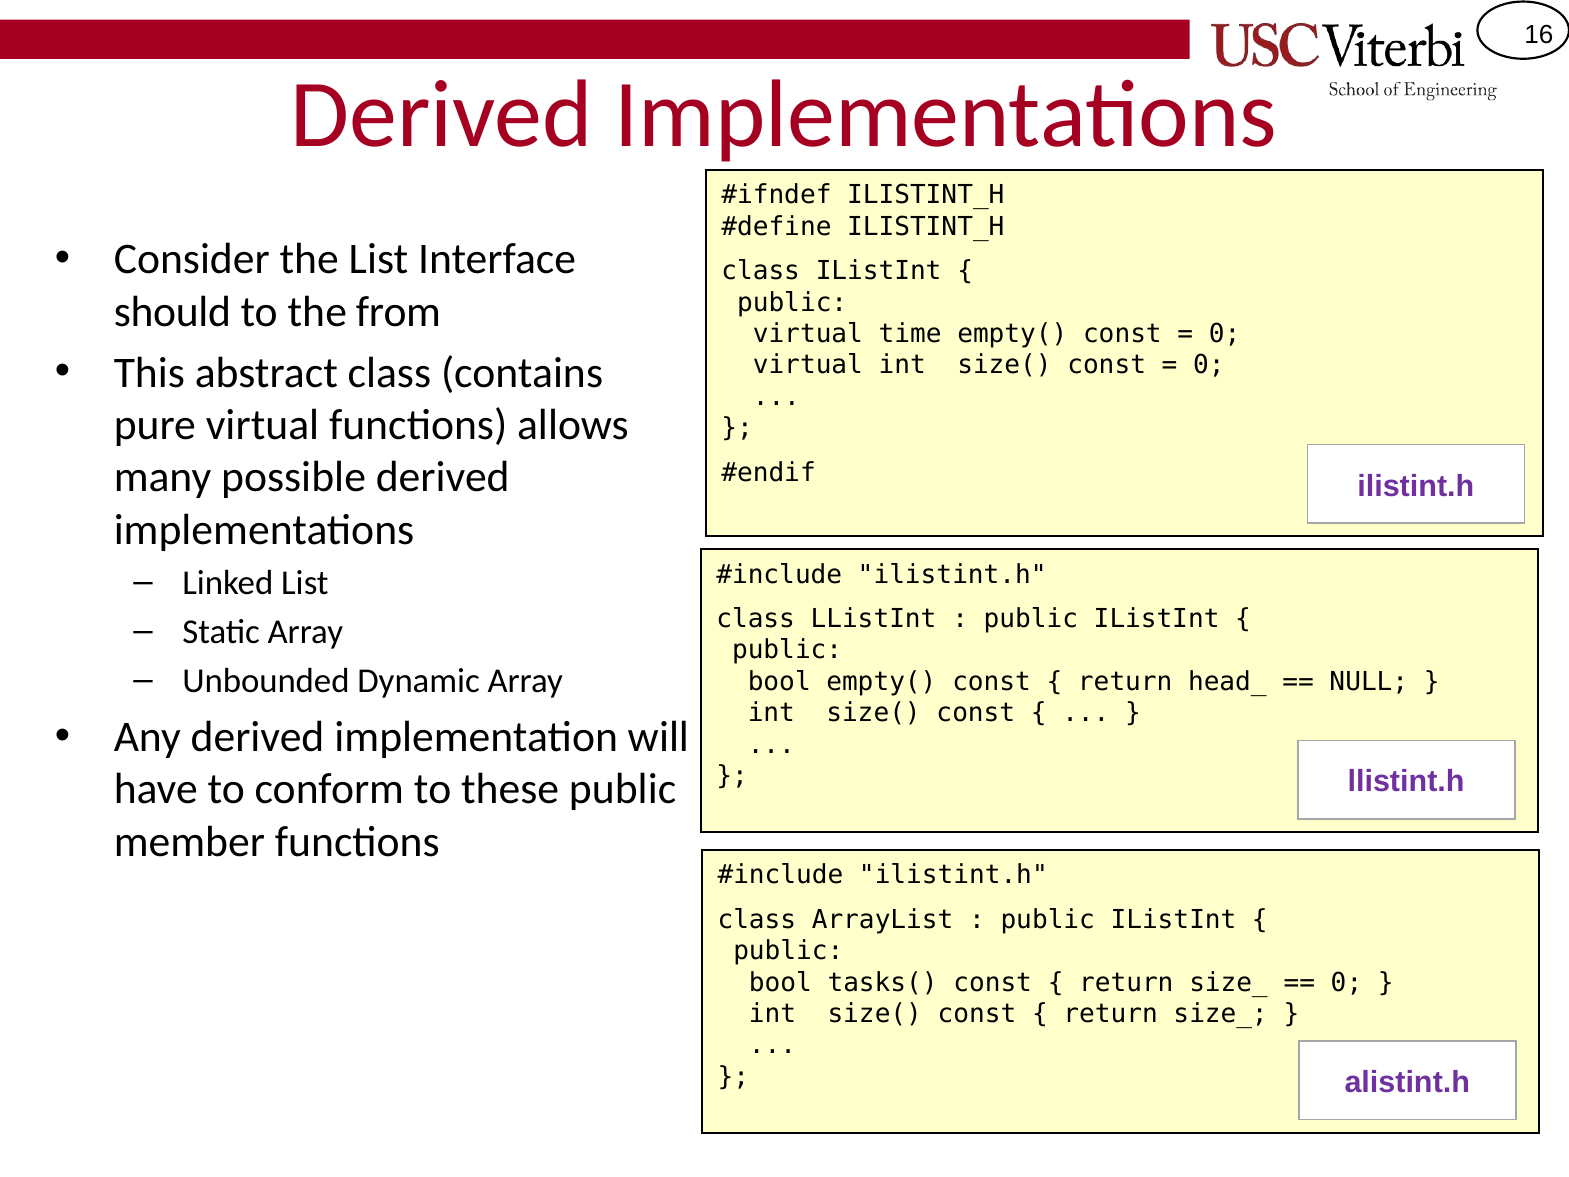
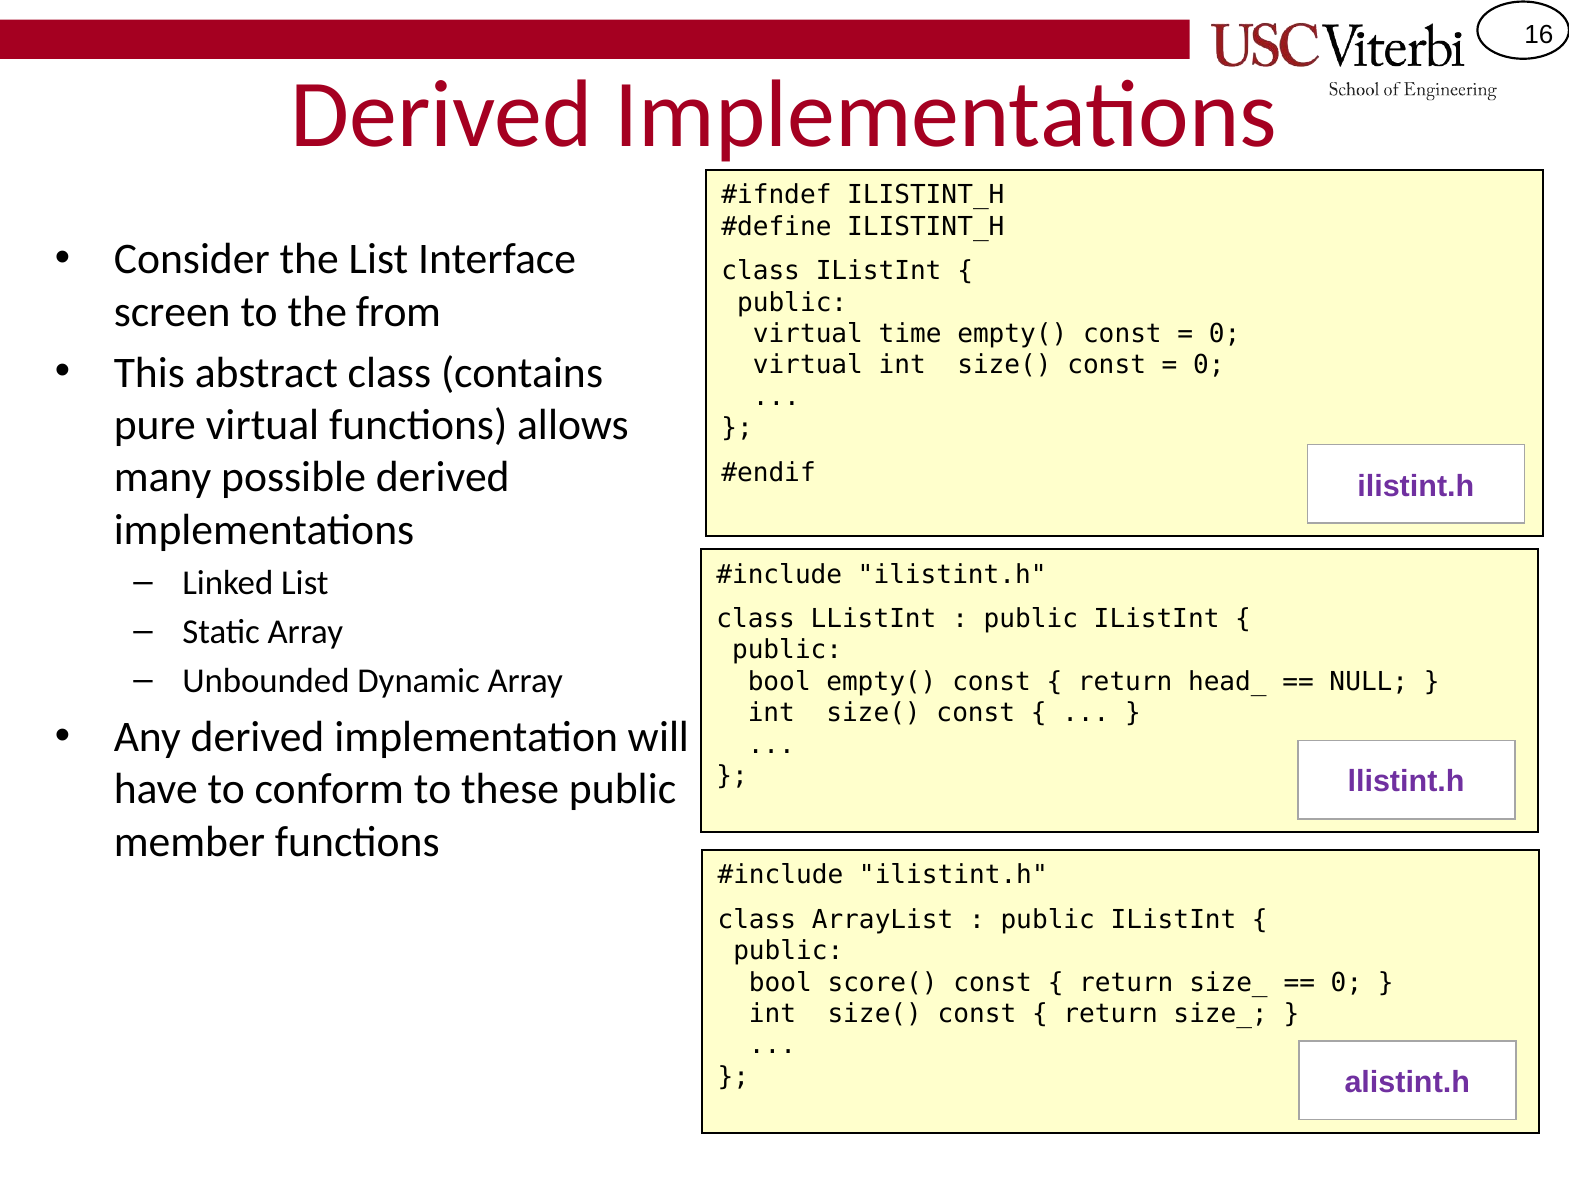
should: should -> screen (172, 312)
tasks(: tasks( -> score( (883, 982)
